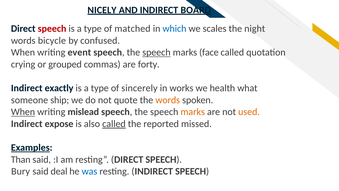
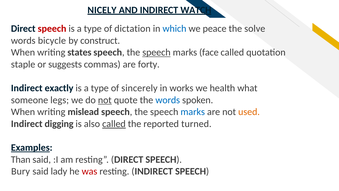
BOARD: BOARD -> WATCH (196, 10)
matched: matched -> dictation (132, 29)
scales: scales -> peace (215, 29)
night: night -> solve (255, 29)
confused: confused -> construct (100, 41)
event: event -> states (79, 52)
crying: crying -> staple (23, 64)
grouped: grouped -> suggests (65, 64)
ship: ship -> legs (60, 100)
not underline: none -> present (105, 100)
words colour: orange -> blue (168, 100)
When underline: present -> none (23, 112)
marks colour: orange -> blue (193, 112)
expose: expose -> digging (59, 124)
missed: missed -> turned (196, 124)
deal: deal -> lady (59, 171)
was colour: blue -> red (89, 171)
